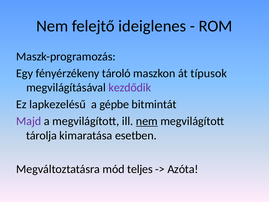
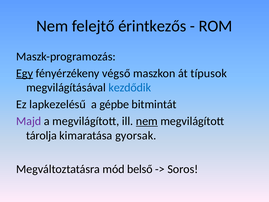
ideiglenes: ideiglenes -> érintkezős (152, 26)
Egy underline: none -> present (25, 73)
tároló: tároló -> végső (116, 73)
kezdődik colour: purple -> blue (130, 88)
esetben: esetben -> gyorsak (136, 135)
teljes: teljes -> belső (140, 169)
Azóta: Azóta -> Soros (183, 169)
